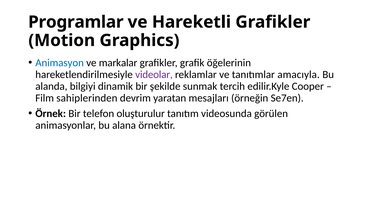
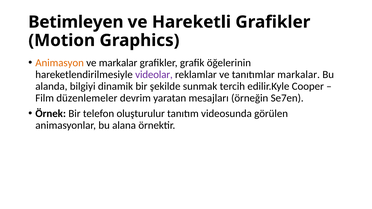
Programlar: Programlar -> Betimleyen (76, 22)
Animasyon colour: blue -> orange (60, 63)
tanıtımlar amacıyla: amacıyla -> markalar (299, 75)
sahiplerinden: sahiplerinden -> düzenlemeler (87, 98)
